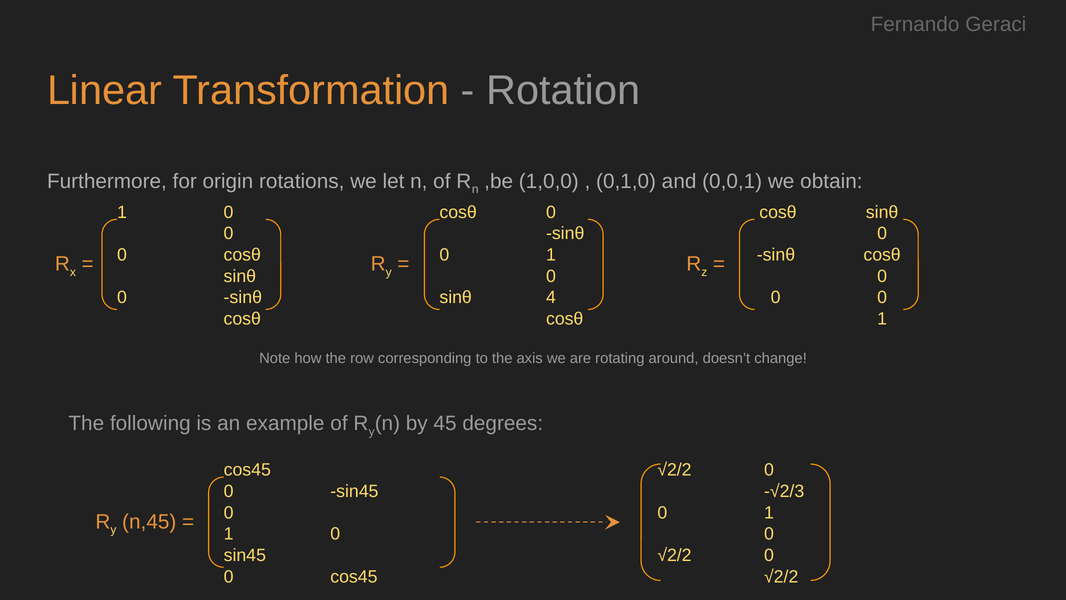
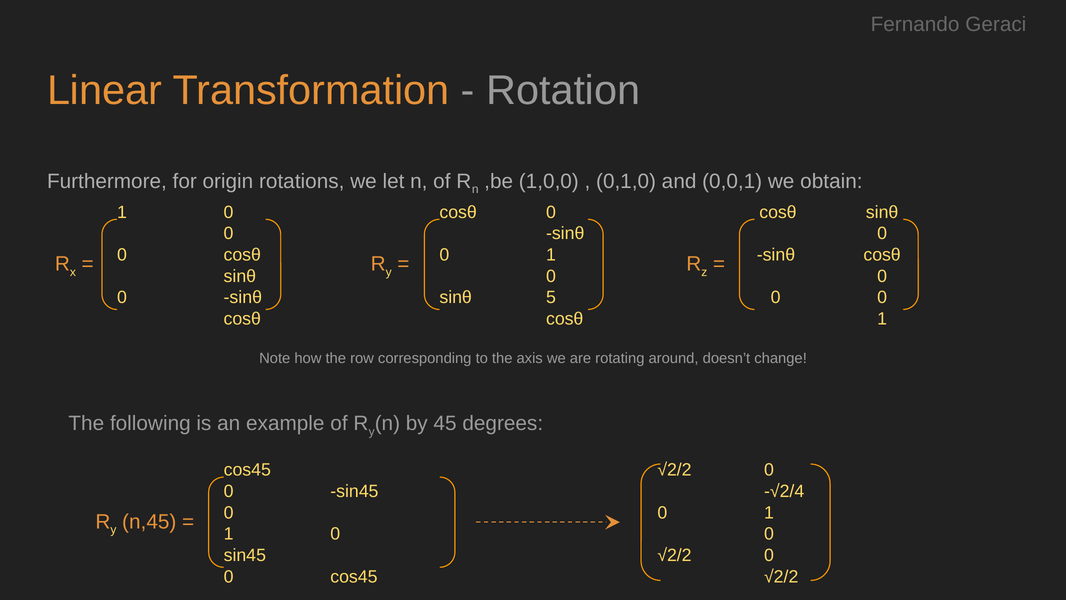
4: 4 -> 5 (551, 297)
-√2/3: -√2/3 -> -√2/4 (784, 491)
